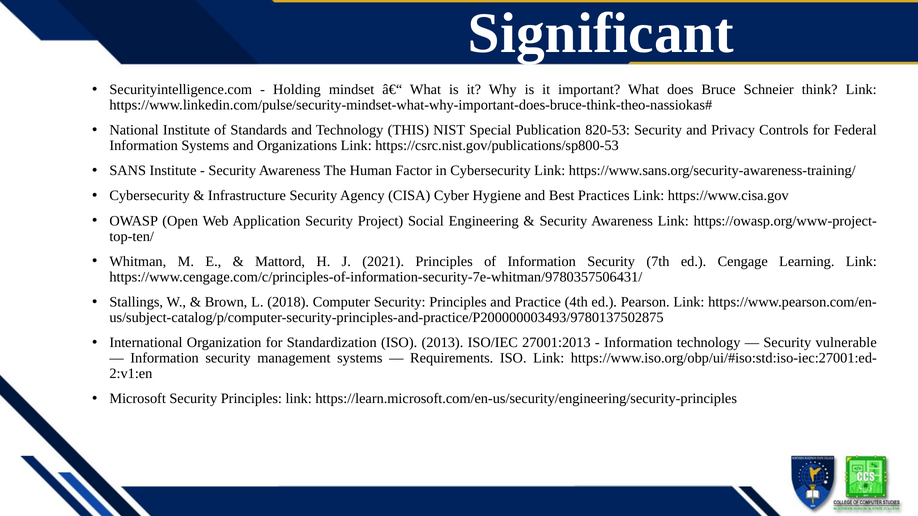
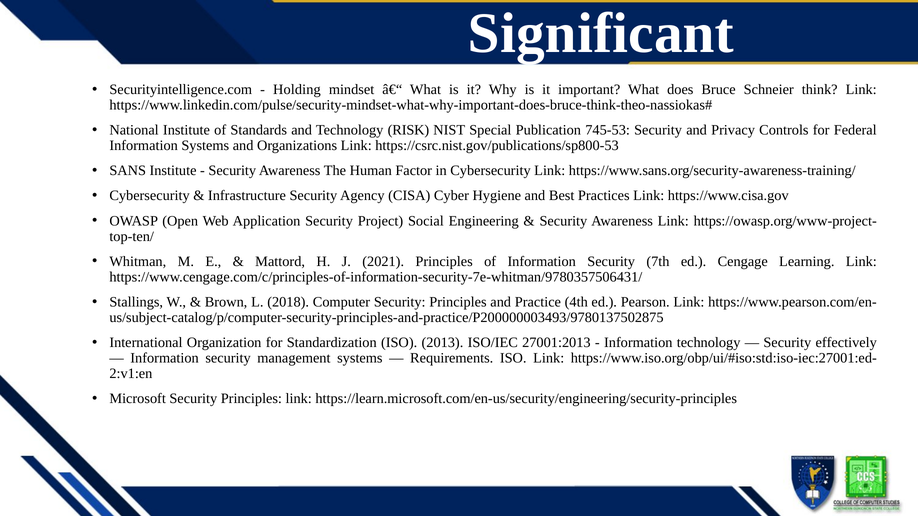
THIS: THIS -> RISK (408, 130)
820-53: 820-53 -> 745-53 (608, 130)
vulnerable: vulnerable -> effectively (846, 343)
